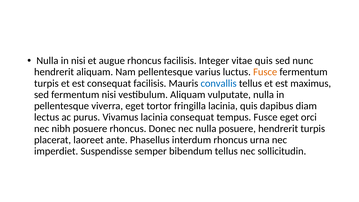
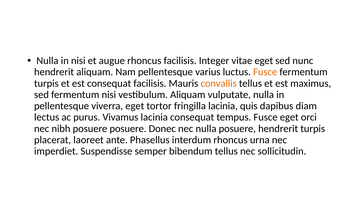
vitae quis: quis -> eget (264, 61)
convallis colour: blue -> orange (219, 83)
posuere rhoncus: rhoncus -> posuere (128, 129)
